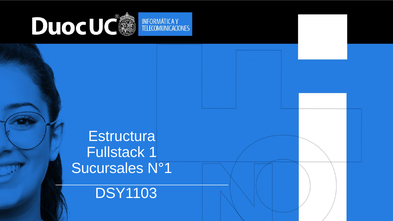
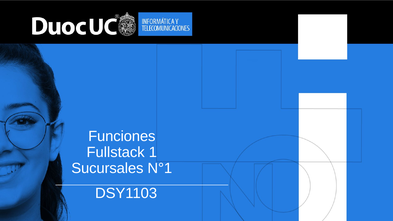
Estructura: Estructura -> Funciones (122, 136)
